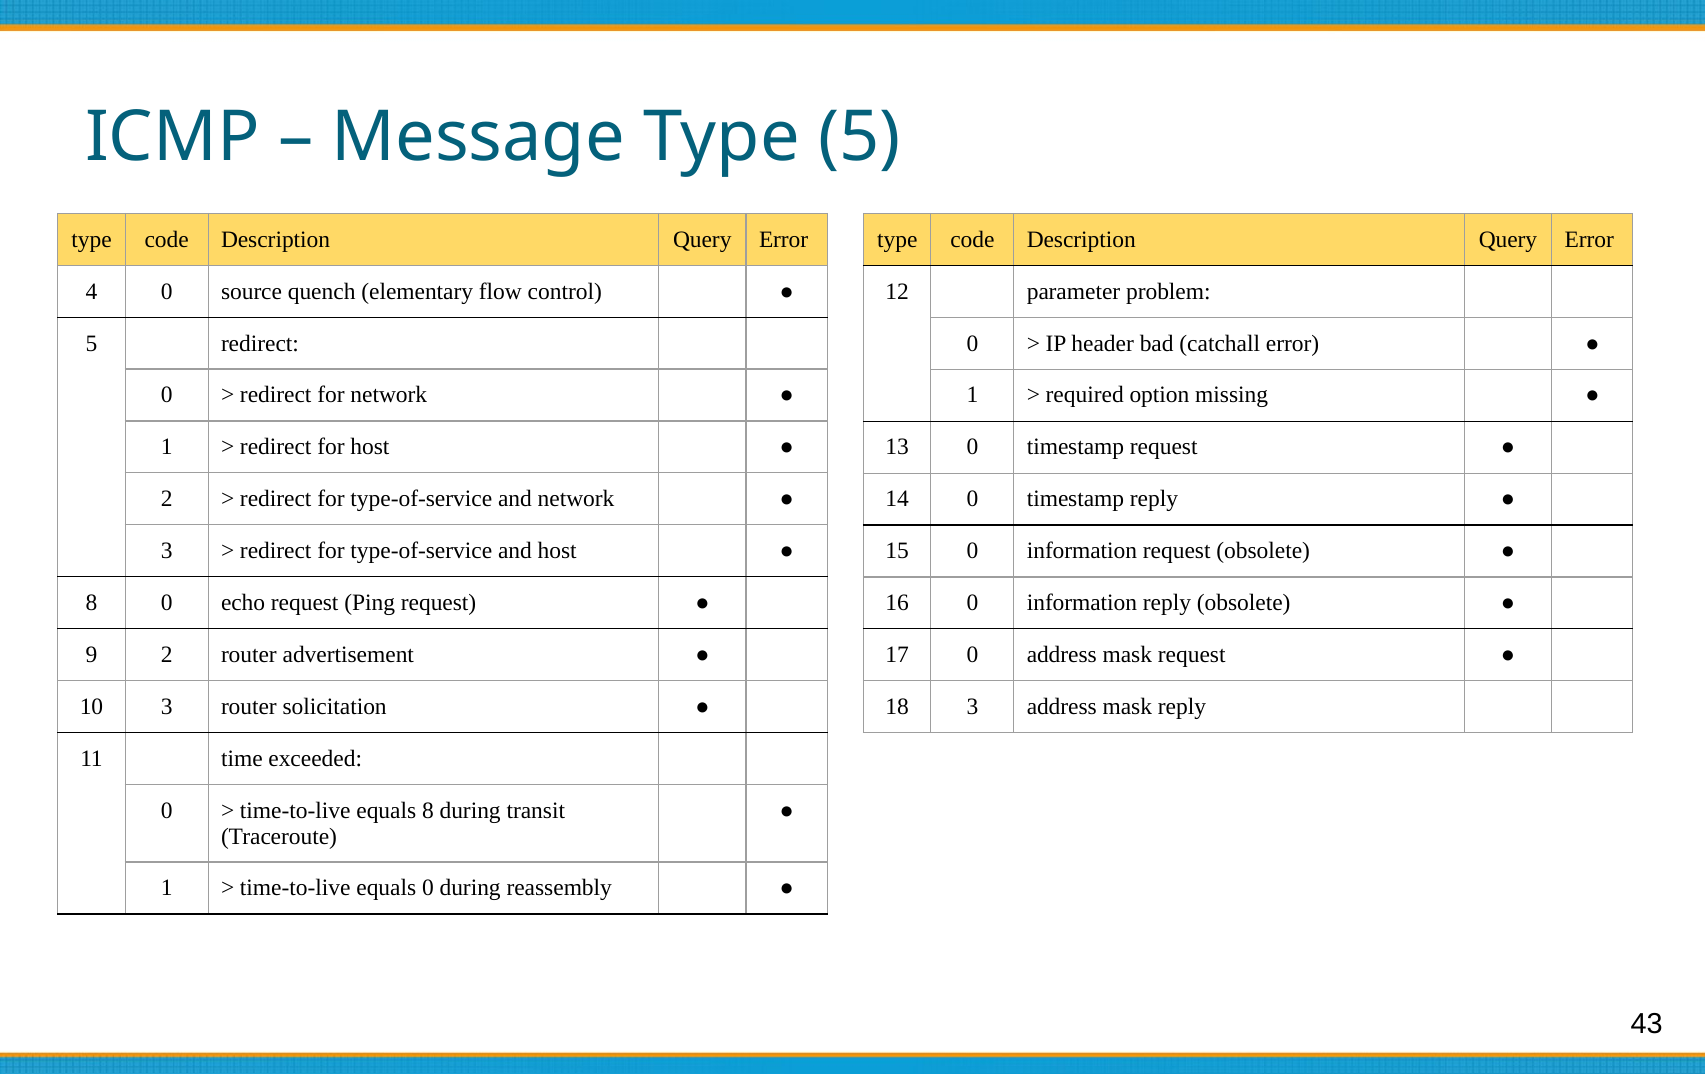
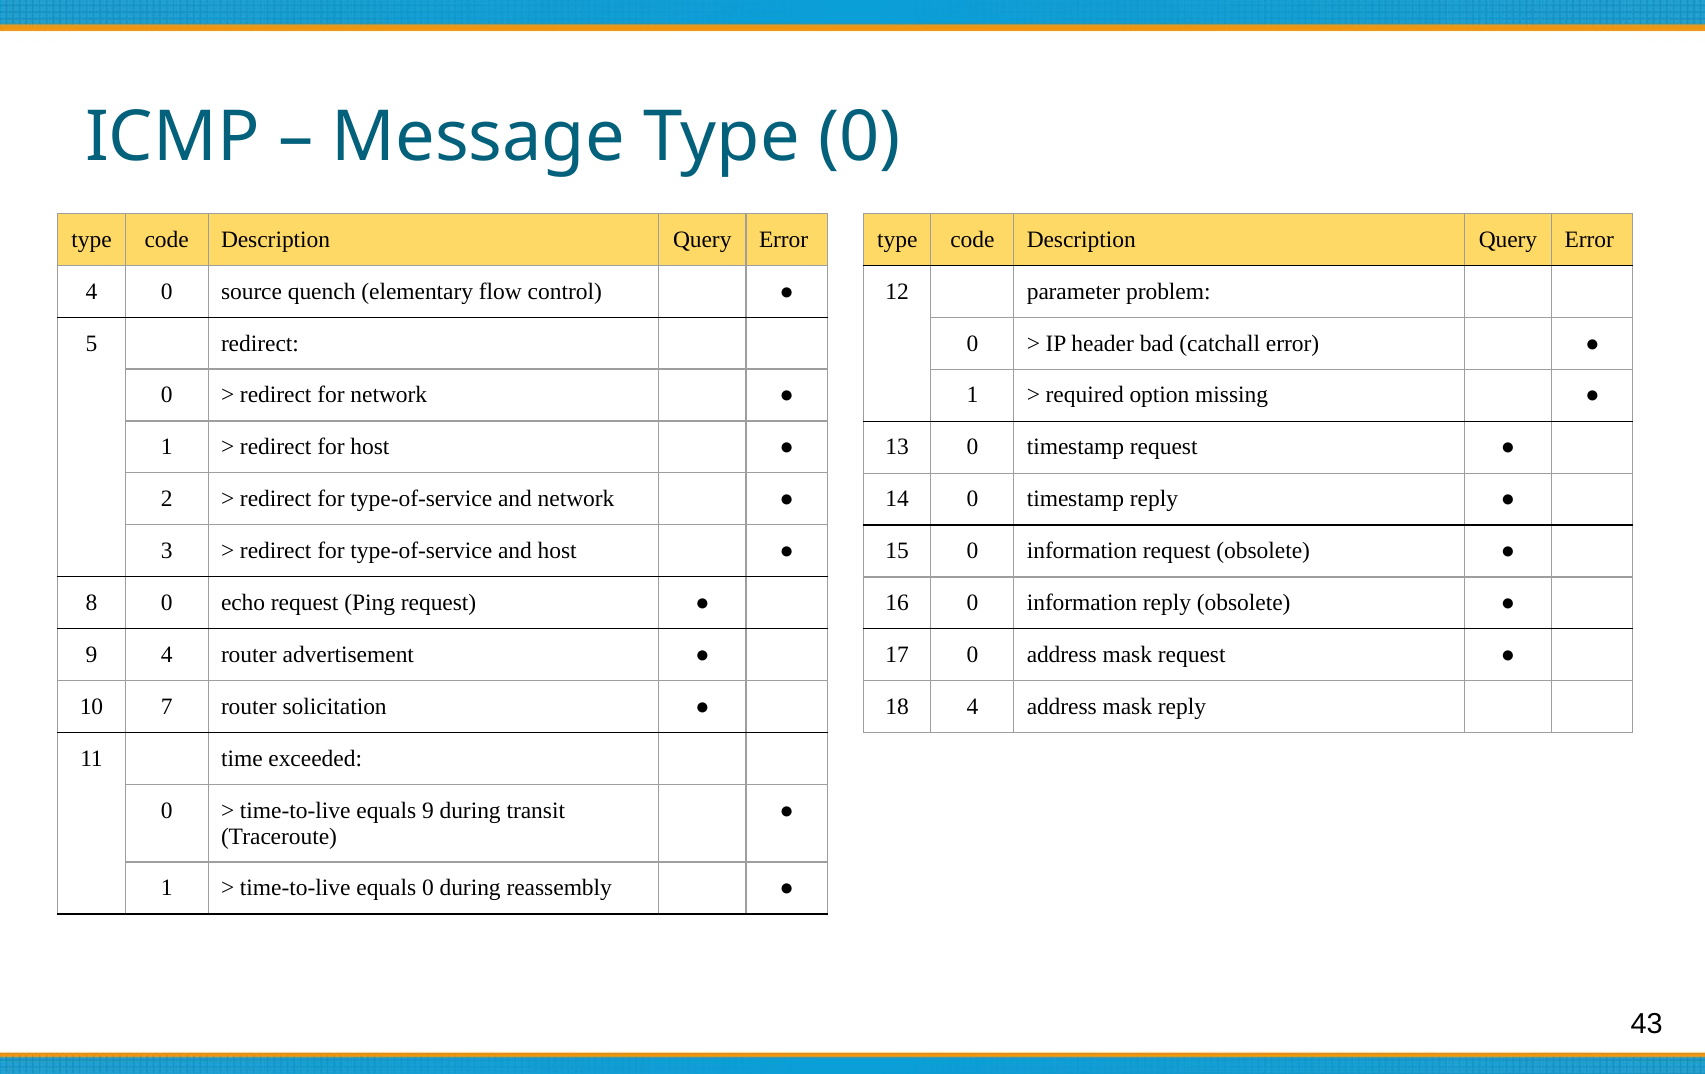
Type 5: 5 -> 0 (859, 137)
9 2: 2 -> 4 (167, 655)
10 3: 3 -> 7 (167, 707)
18 3: 3 -> 4 (972, 707)
equals 8: 8 -> 9 (428, 811)
